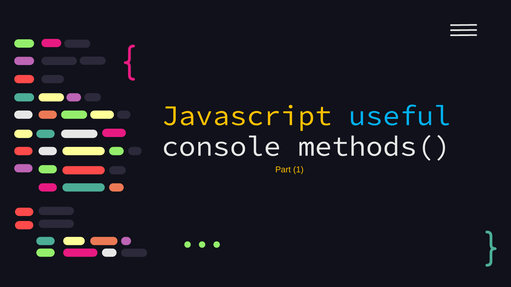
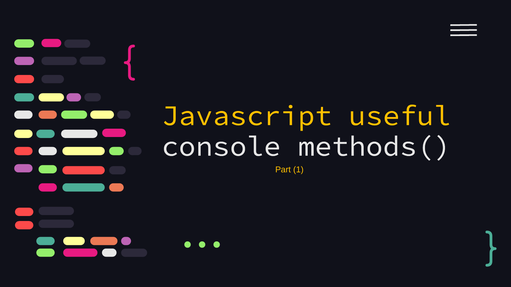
useful colour: light blue -> yellow (400, 116)
